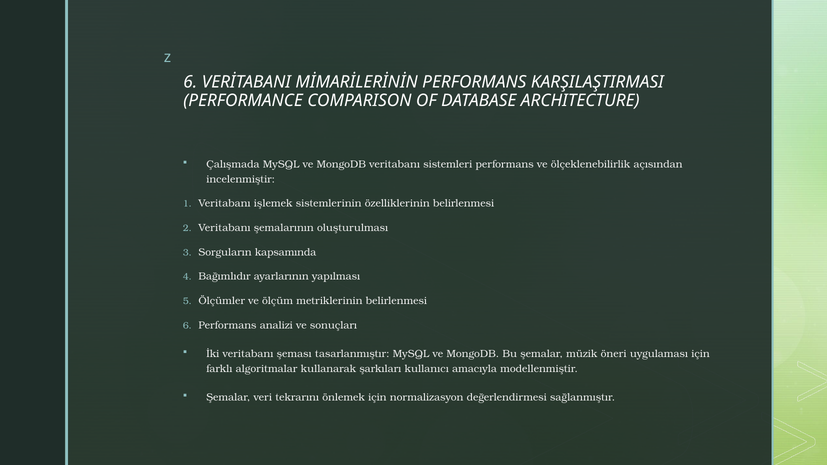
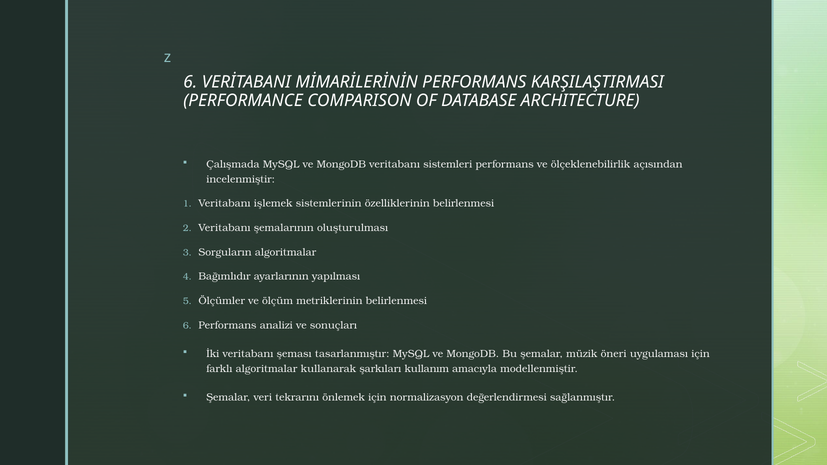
Sorguların kapsamında: kapsamında -> algoritmalar (286, 252)
kullanıcı: kullanıcı -> kullanım (427, 369)
